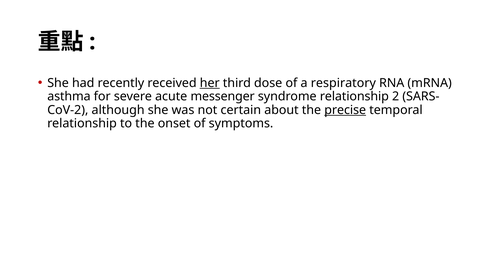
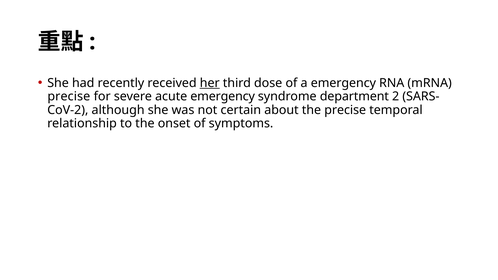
a respiratory: respiratory -> emergency (343, 83)
asthma: asthma -> precise (69, 97)
acute messenger: messenger -> emergency (223, 97)
syndrome relationship: relationship -> department (354, 97)
precise underline: present -> none (345, 110)
